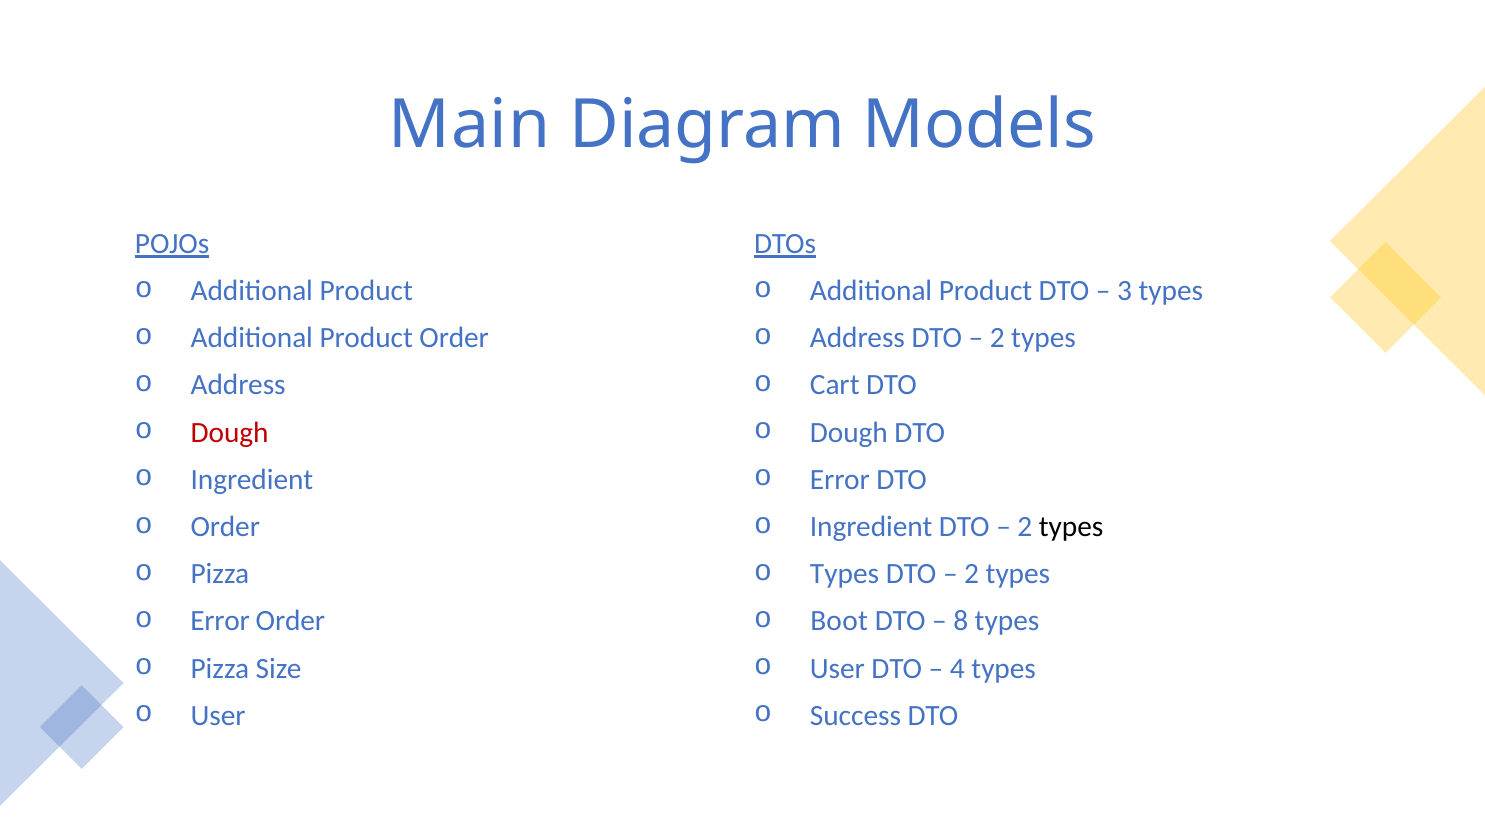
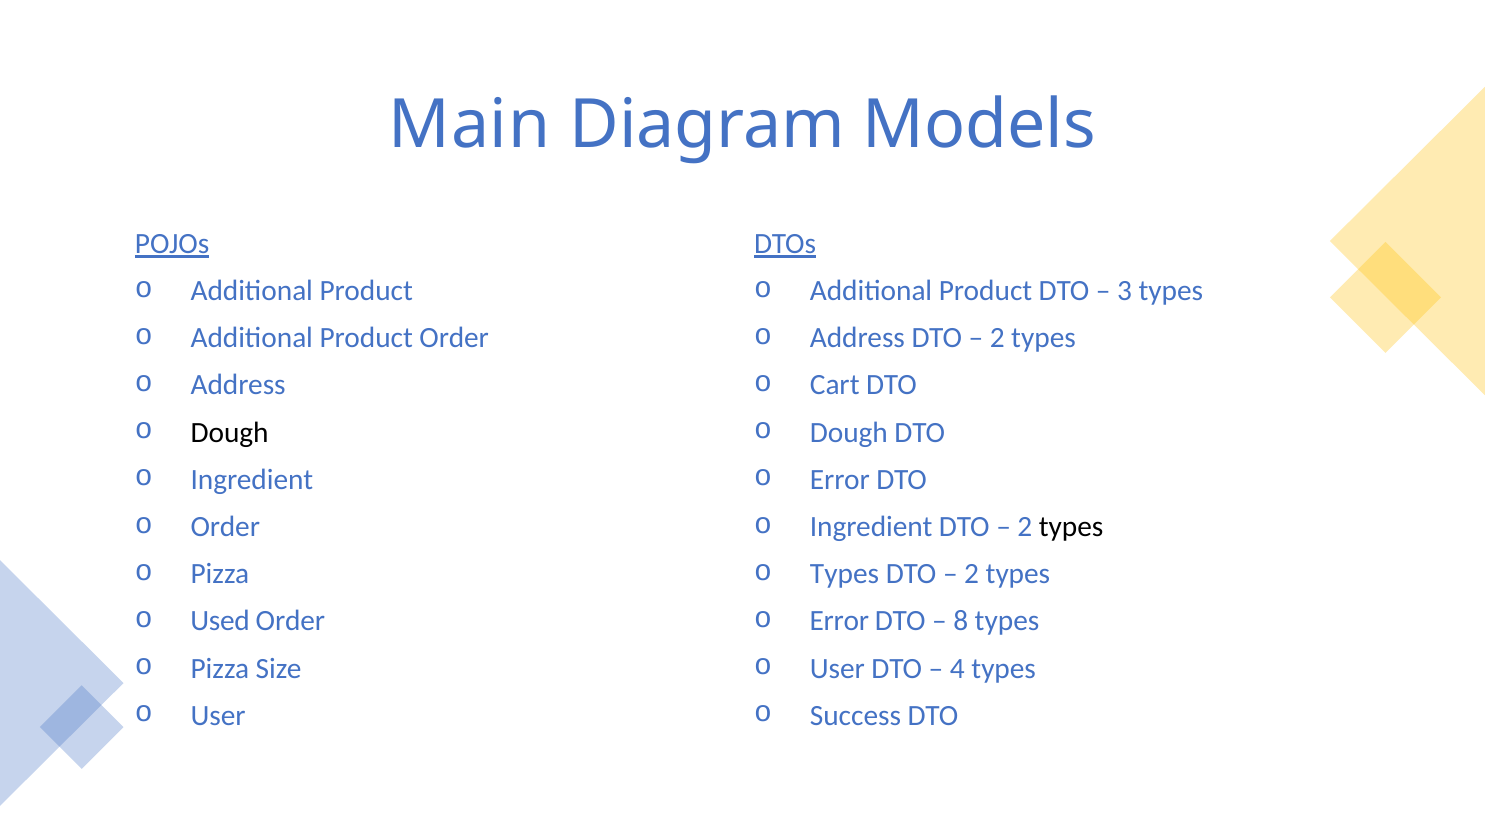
Dough colour: red -> black (230, 433)
Error: Error -> Used (220, 621)
Boot: Boot -> Error (839, 621)
